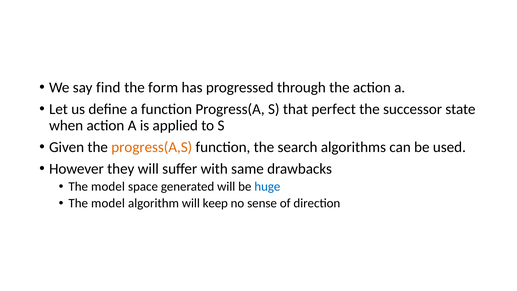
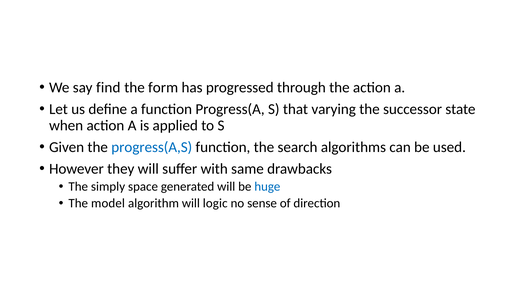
perfect: perfect -> varying (334, 109)
progress(A,S colour: orange -> blue (152, 147)
model: model -> simply (108, 187)
keep: keep -> logic (215, 203)
